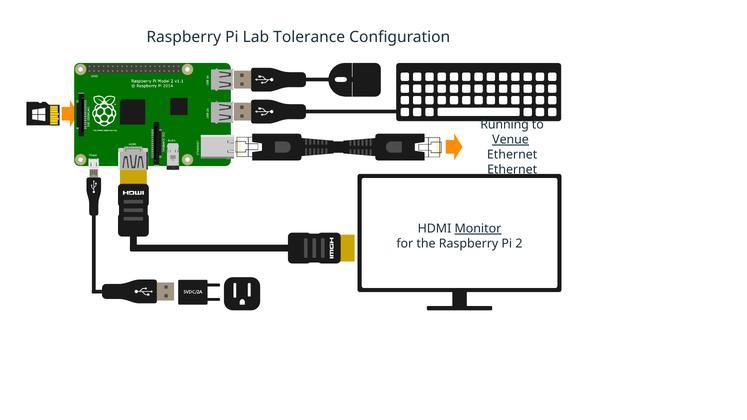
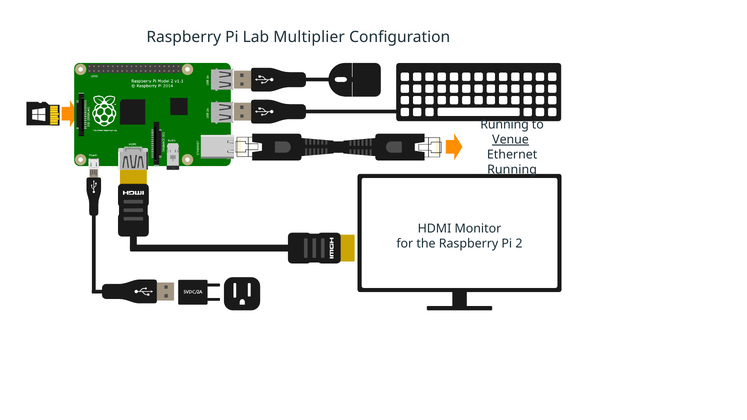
Tolerance: Tolerance -> Multiplier (309, 37)
Ethernet: Ethernet -> Running (512, 170)
Monitor underline: present -> none (478, 229)
